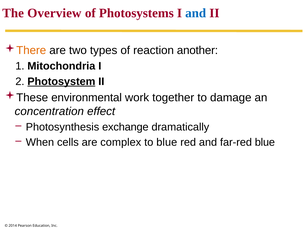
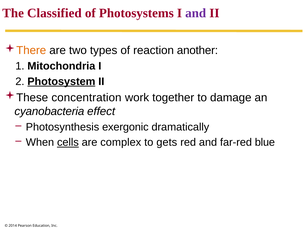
Overview: Overview -> Classified (54, 13)
and colour: blue -> purple (196, 13)
environmental: environmental -> concentration (86, 98)
concentration: concentration -> cyanobacteria (49, 111)
exchange: exchange -> exergonic (125, 127)
cells underline: none -> present (68, 142)
to blue: blue -> gets (167, 142)
